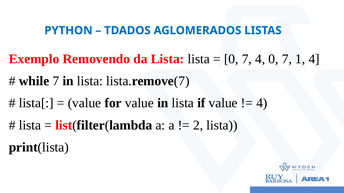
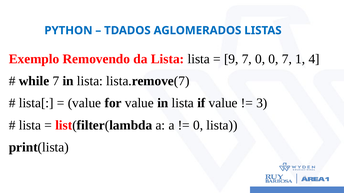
0: 0 -> 9 (231, 59)
7 4: 4 -> 0 (260, 59)
4: 4 -> 3 (262, 103)
2: 2 -> 0 (198, 125)
